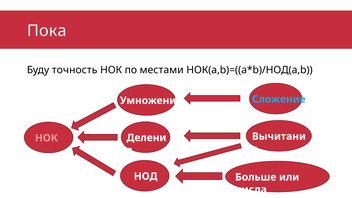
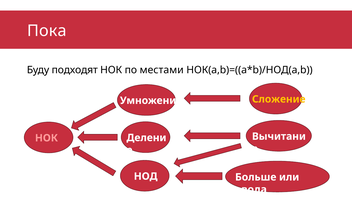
точность: точность -> подходят (75, 70)
Сложение colour: light blue -> yellow (279, 99)
числа: числа -> ввода (251, 189)
